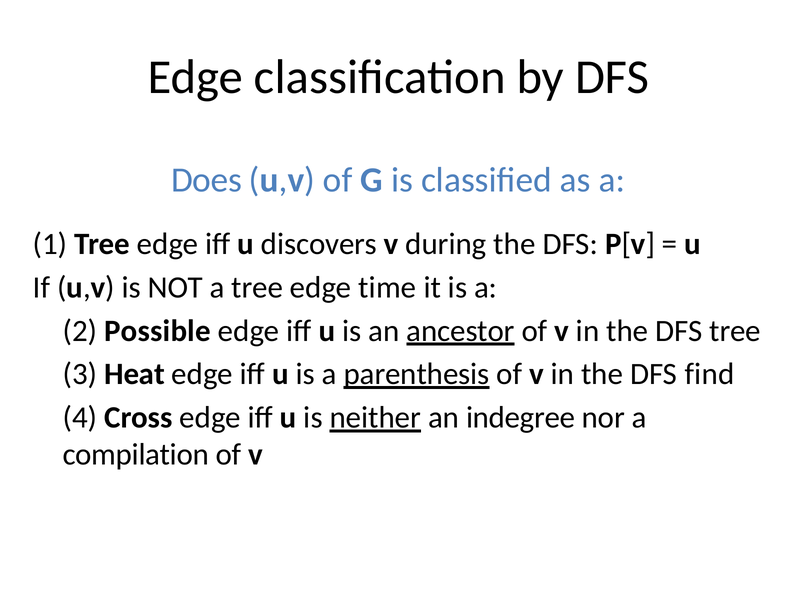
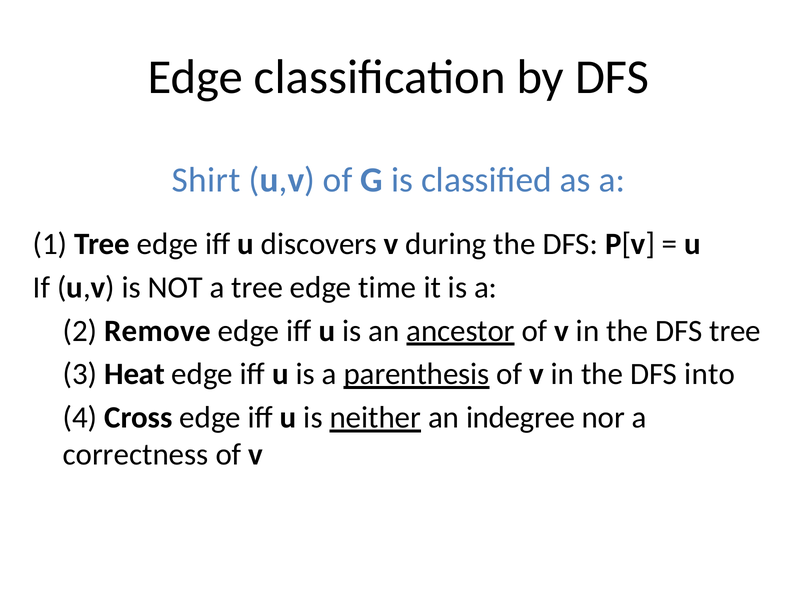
Does: Does -> Shirt (206, 180)
Possible: Possible -> Remove (157, 331)
find: find -> into (710, 374)
compilation: compilation -> correctness (136, 454)
